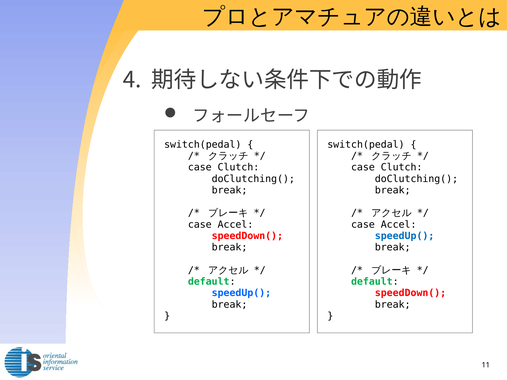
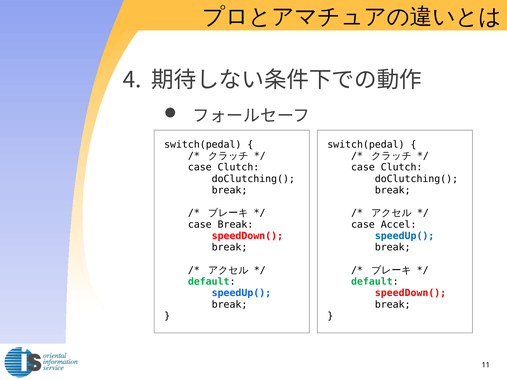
Accel: Accel -> Break (235, 225)
